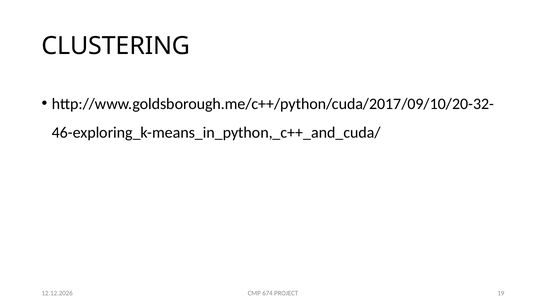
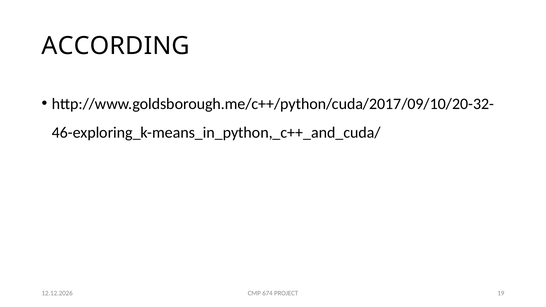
CLUSTERING: CLUSTERING -> ACCORDING (116, 46)
